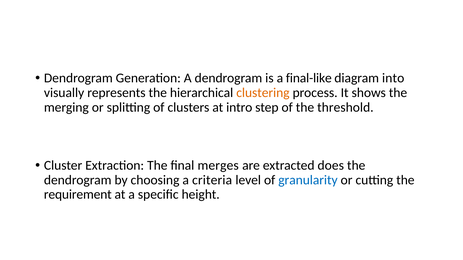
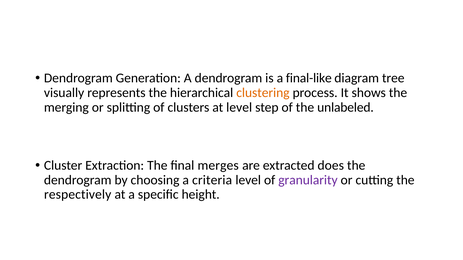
into: into -> tree (393, 78)
at intro: intro -> level (239, 107)
threshold: threshold -> unlabeled (345, 107)
granularity colour: blue -> purple (308, 180)
requirement: requirement -> respectively (78, 195)
